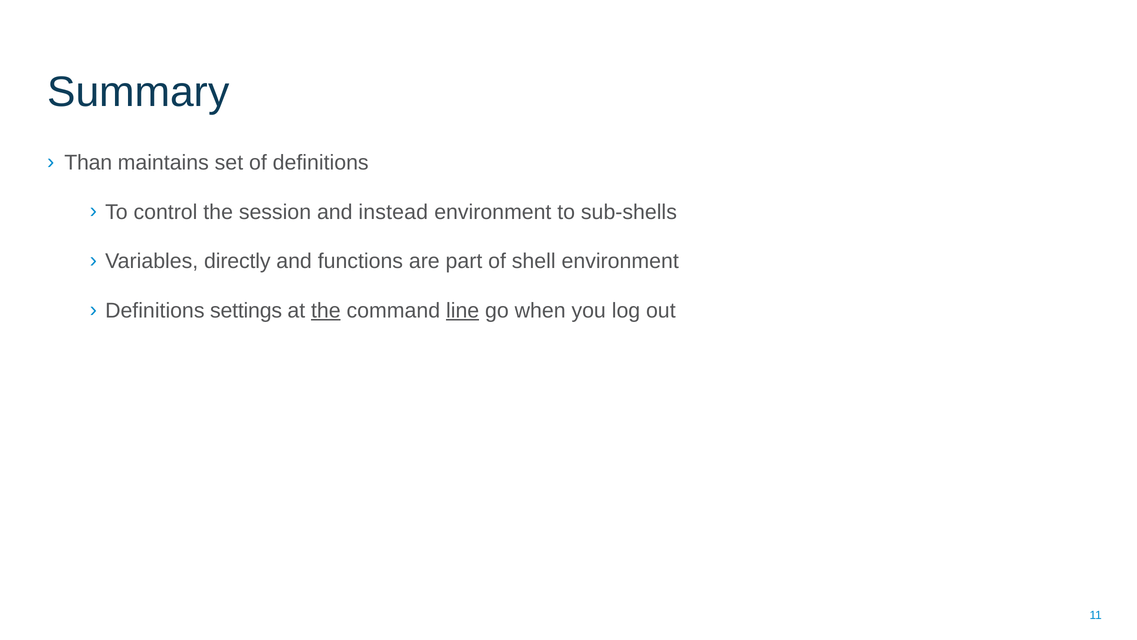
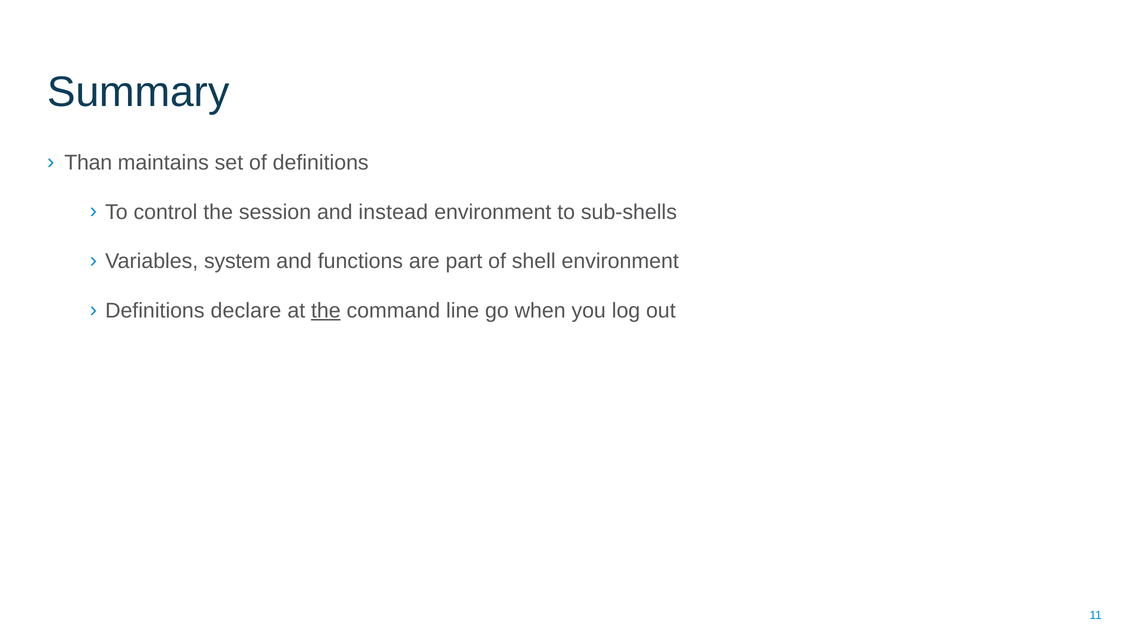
directly: directly -> system (237, 261)
settings: settings -> declare (246, 310)
line underline: present -> none (463, 310)
